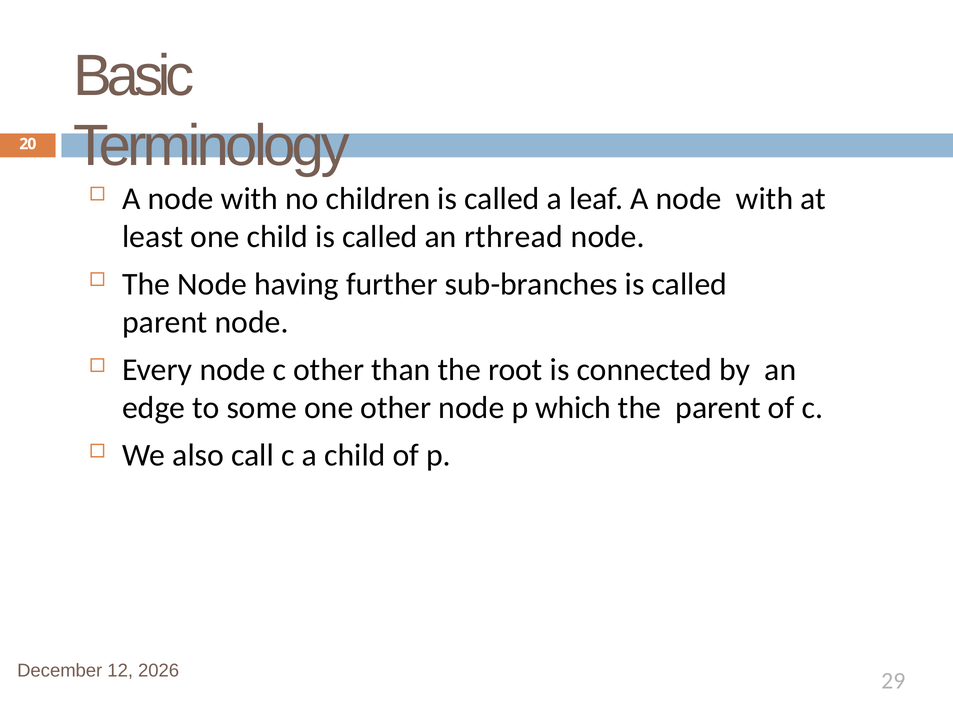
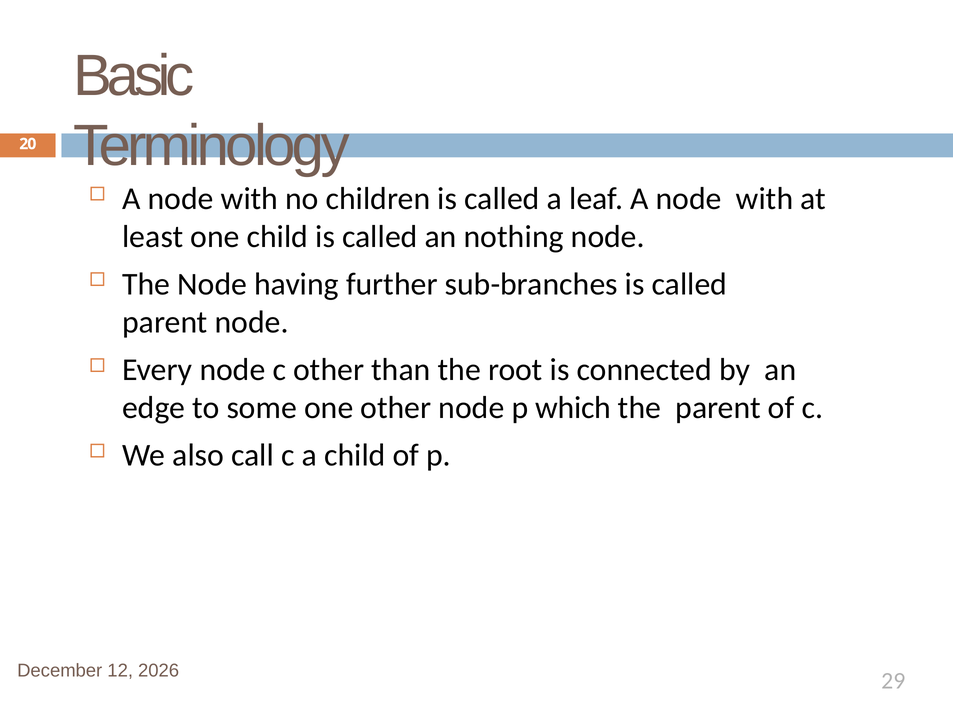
rthread: rthread -> nothing (514, 237)
